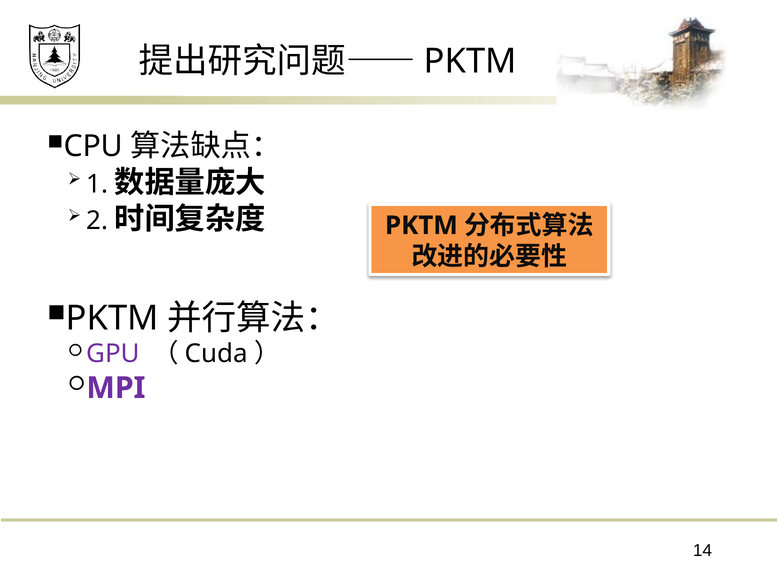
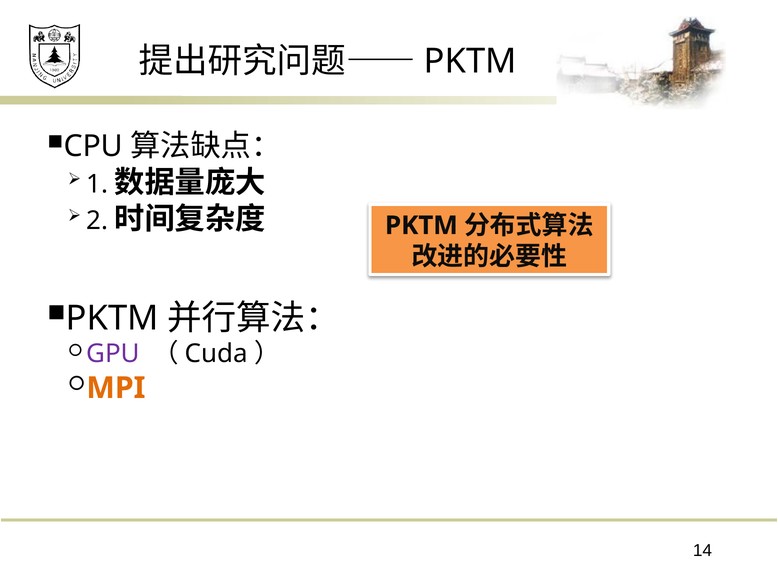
MPI colour: purple -> orange (116, 388)
